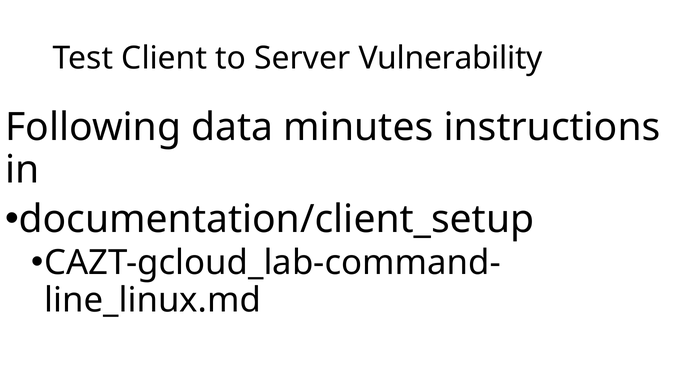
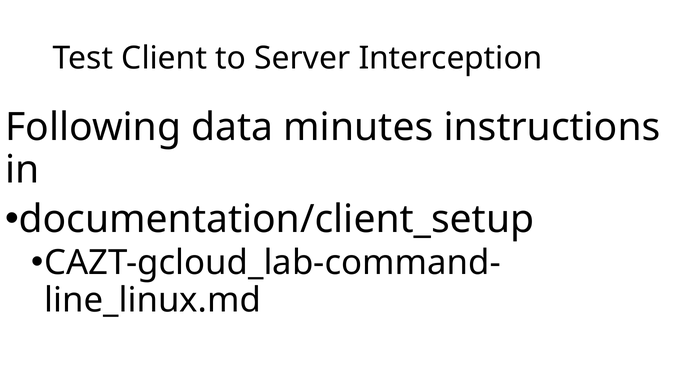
Vulnerability: Vulnerability -> Interception (450, 58)
